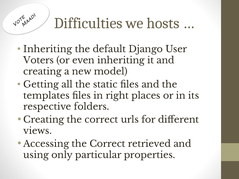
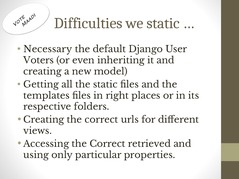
we hosts: hosts -> static (163, 23)
Inheriting: Inheriting -> Necessary (48, 49)
